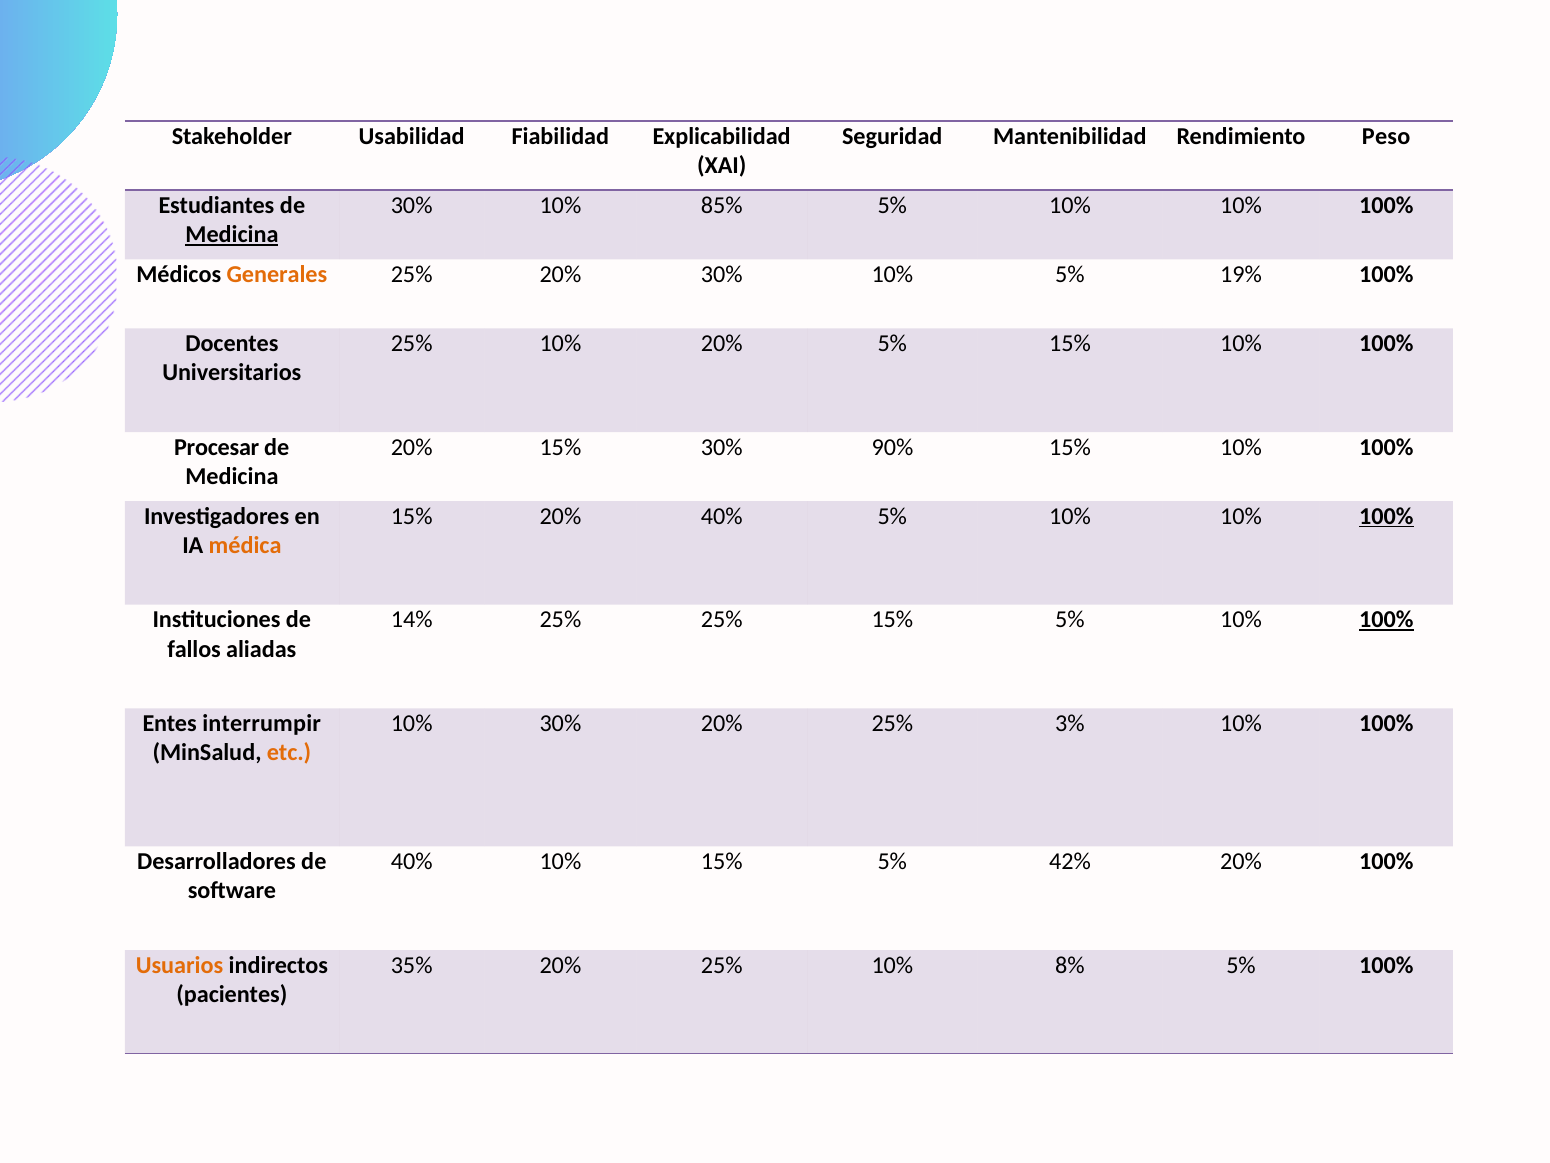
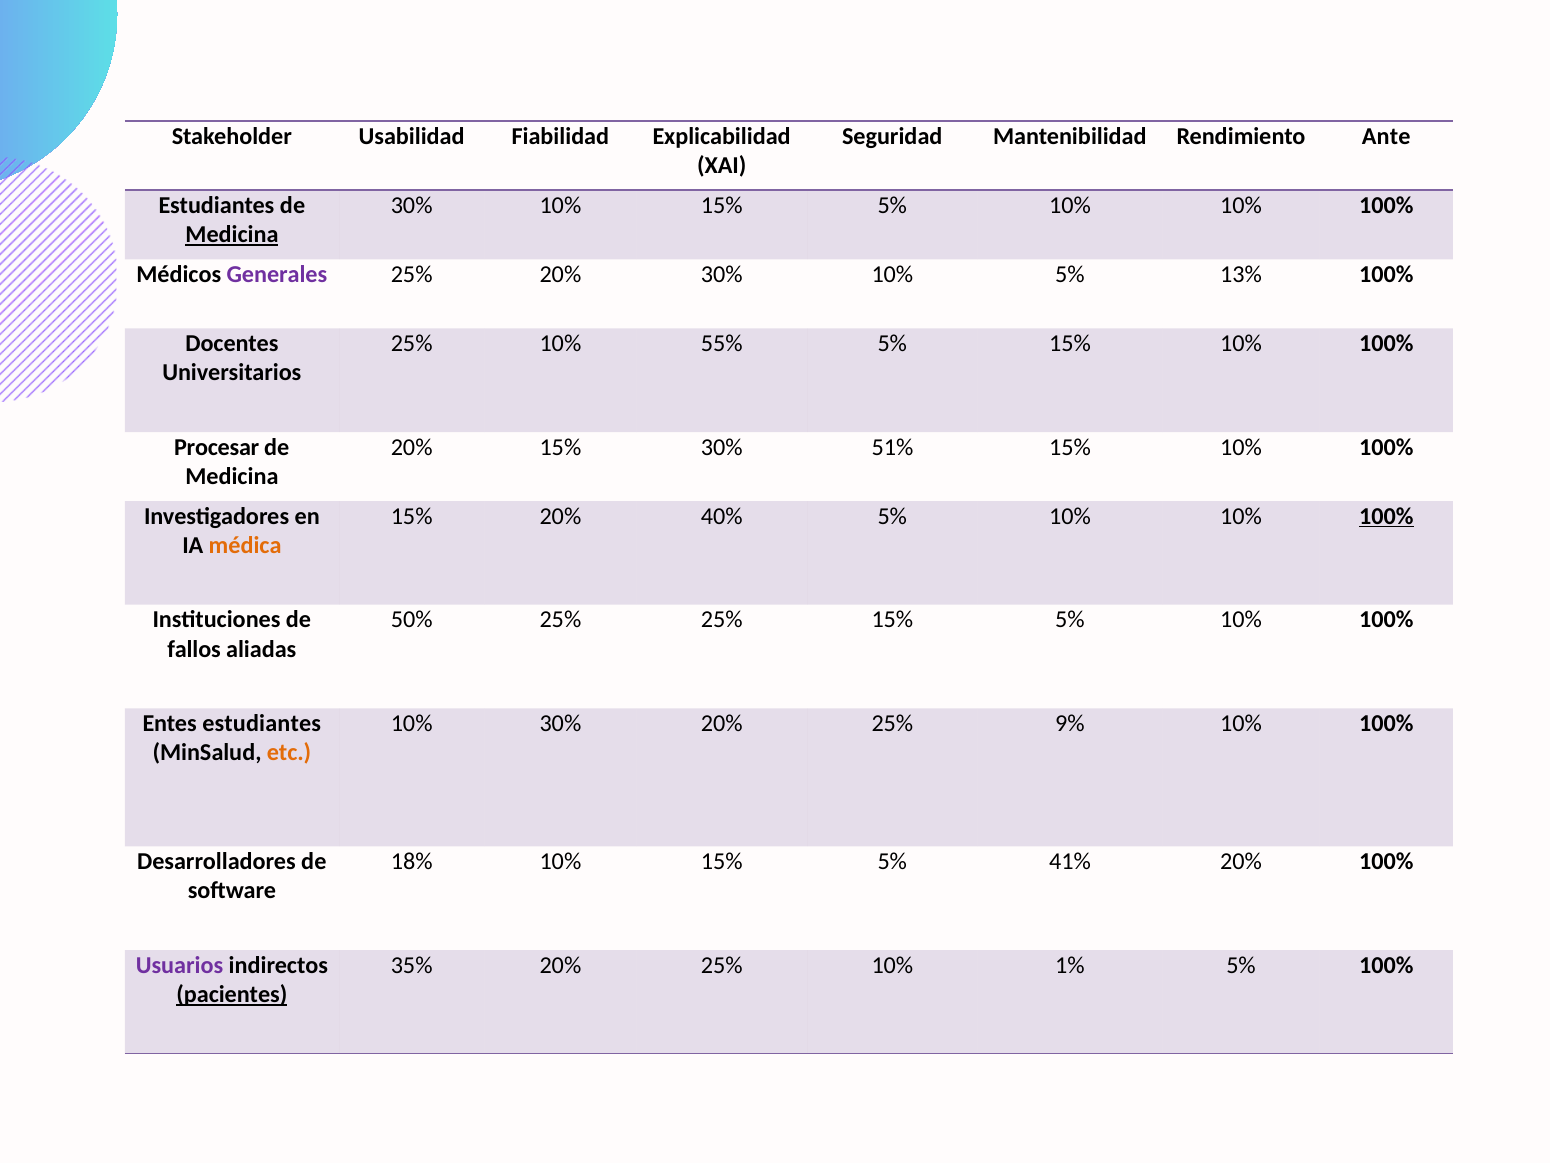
Peso: Peso -> Ante (1386, 136)
30% 10% 85%: 85% -> 15% (722, 205)
Generales colour: orange -> purple (277, 274)
19%: 19% -> 13% (1241, 274)
10% 20%: 20% -> 55% (722, 343)
90%: 90% -> 51% (892, 447)
14%: 14% -> 50% (412, 619)
100% underline: present -> none (1386, 619)
Entes interrumpir: interrumpir -> estudiantes (262, 723)
3%: 3% -> 9% (1070, 723)
40%: 40% -> 18% (412, 861)
42%: 42% -> 41% (1070, 861)
Usuarios colour: orange -> purple (180, 965)
8%: 8% -> 1% (1070, 965)
pacientes underline: none -> present (232, 994)
